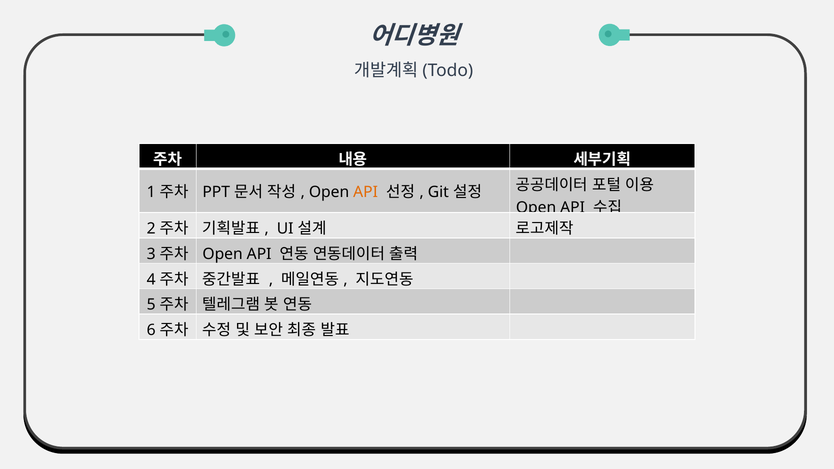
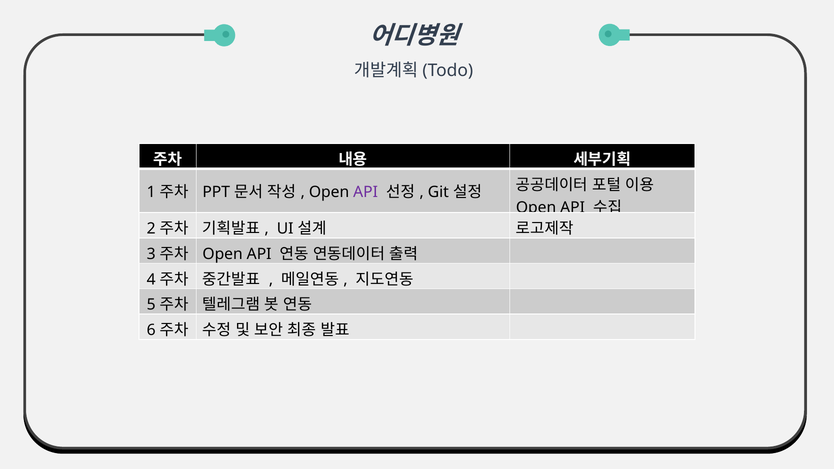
API colour: orange -> purple (366, 192)
